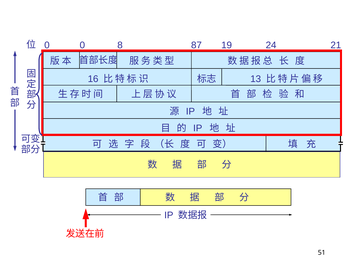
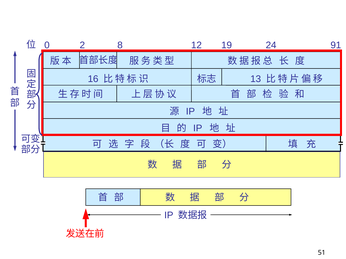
0 0: 0 -> 2 (82, 45)
87: 87 -> 12 (196, 45)
21: 21 -> 91 (336, 45)
